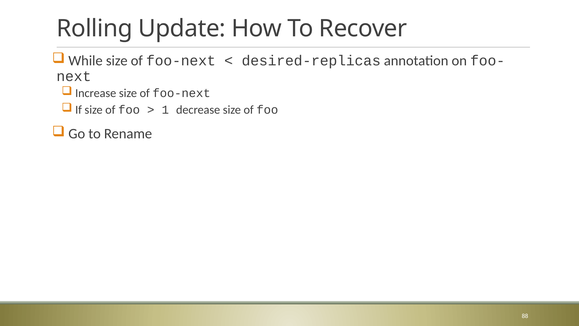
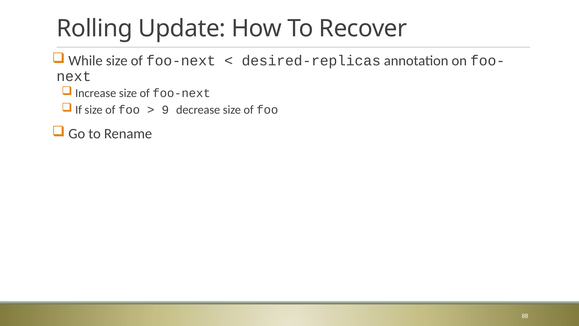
1: 1 -> 9 (165, 110)
